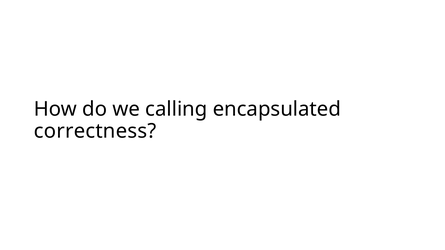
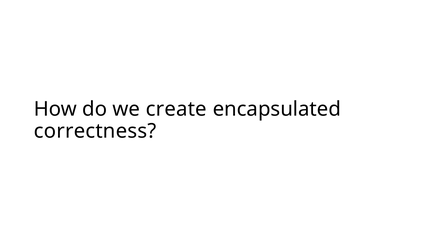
calling: calling -> create (176, 109)
